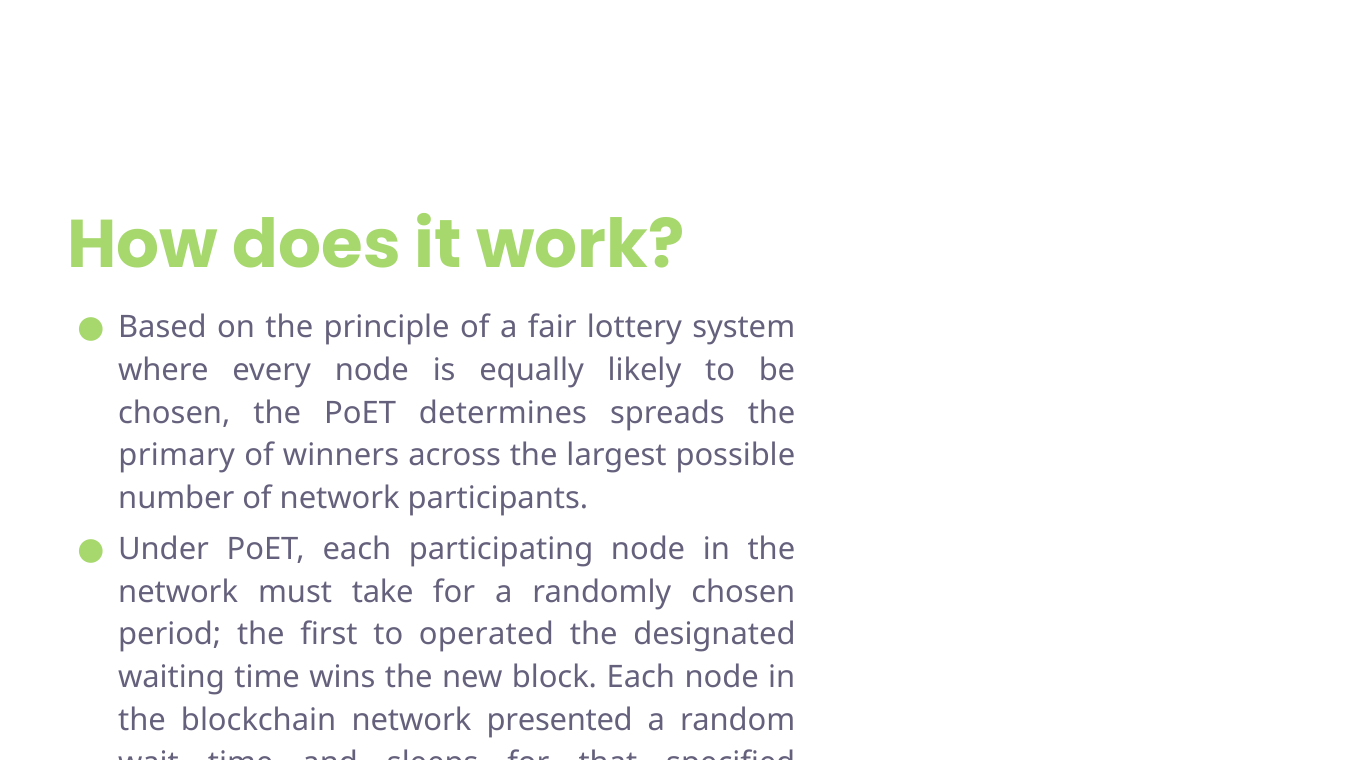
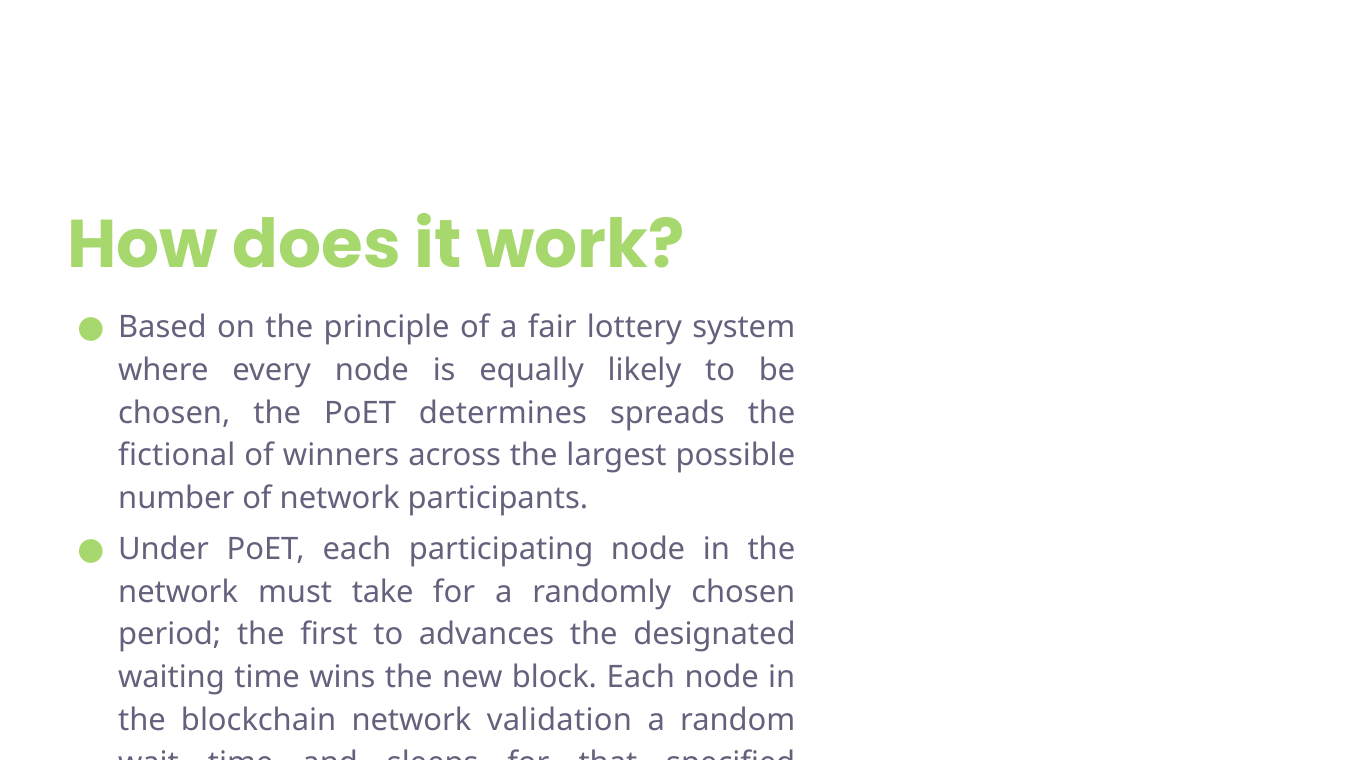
primary: primary -> fictional (177, 455)
operated: operated -> advances (487, 635)
presented: presented -> validation (559, 720)
